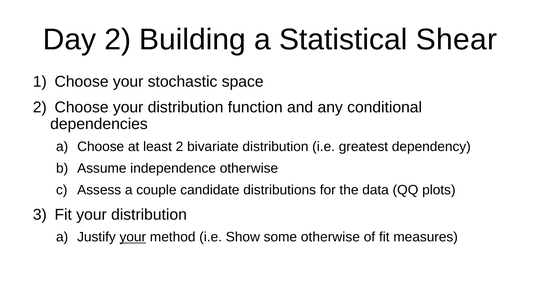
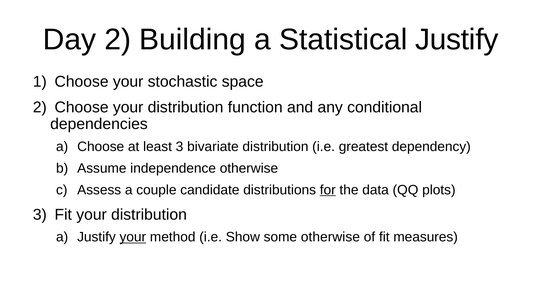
Statistical Shear: Shear -> Justify (457, 40)
least 2: 2 -> 3 (180, 147)
for underline: none -> present (328, 190)
